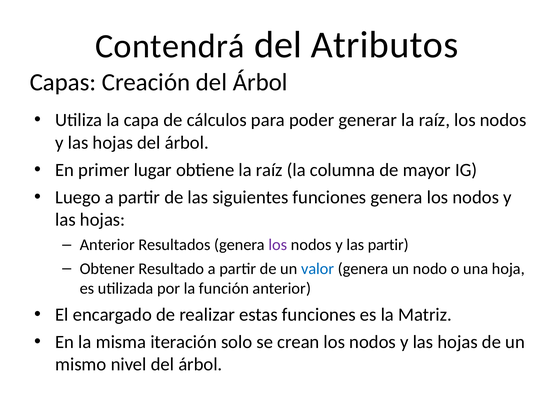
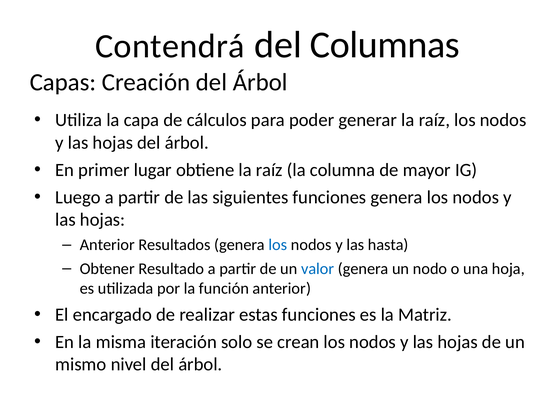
Atributos: Atributos -> Columnas (385, 45)
los colour: purple -> blue (278, 245)
las partir: partir -> hasta (388, 245)
